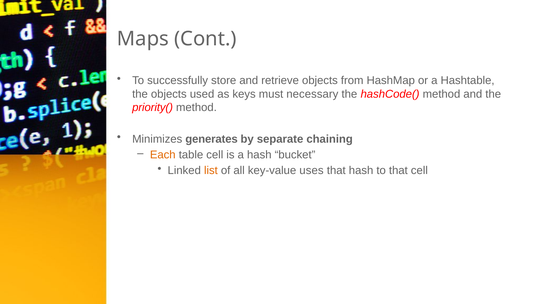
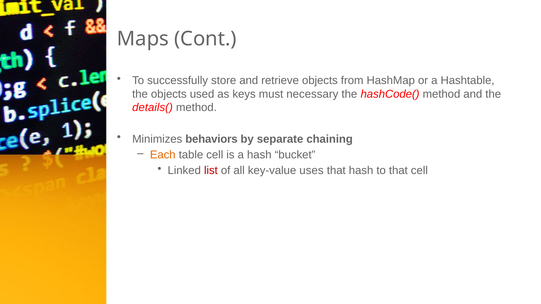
priority(: priority( -> details( (152, 108)
generates: generates -> behaviors (212, 139)
list colour: orange -> red (211, 171)
